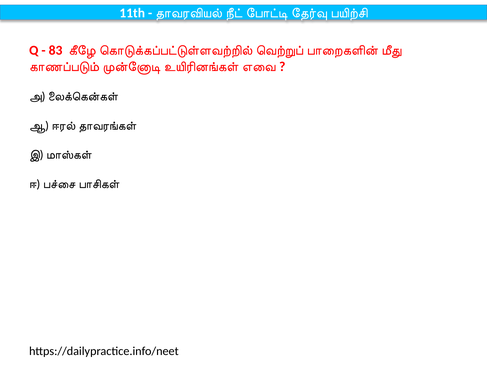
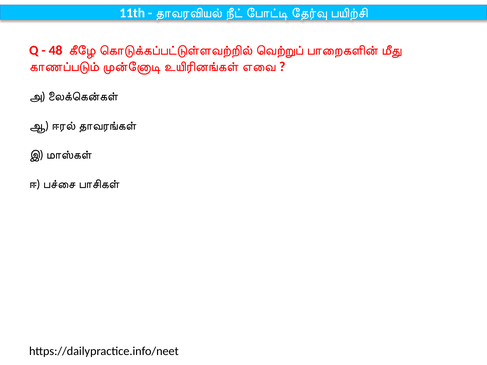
83: 83 -> 48 (56, 50)
